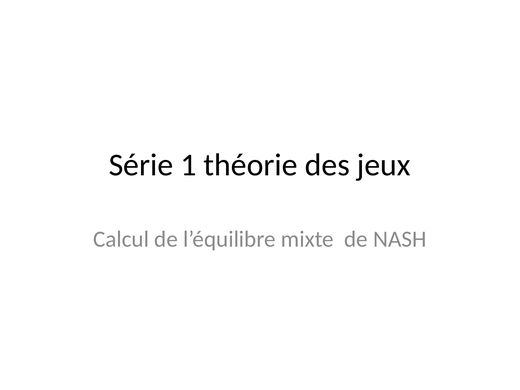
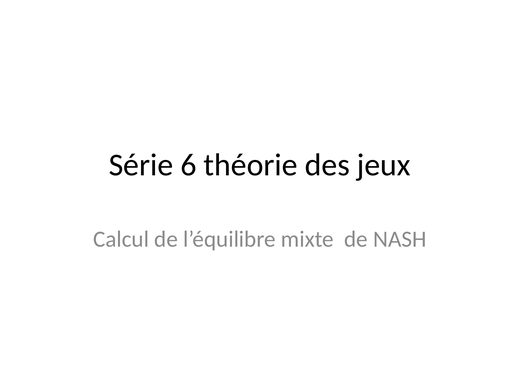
1: 1 -> 6 (188, 165)
